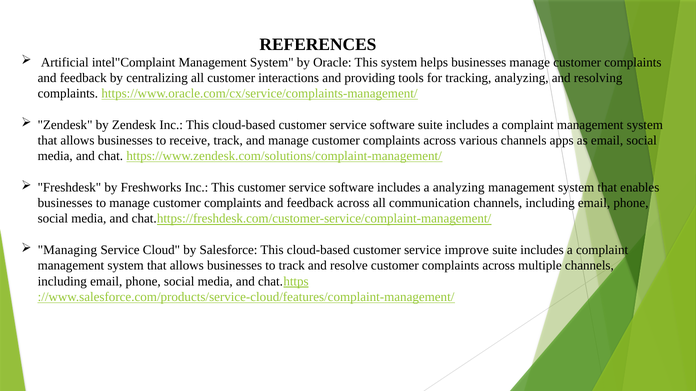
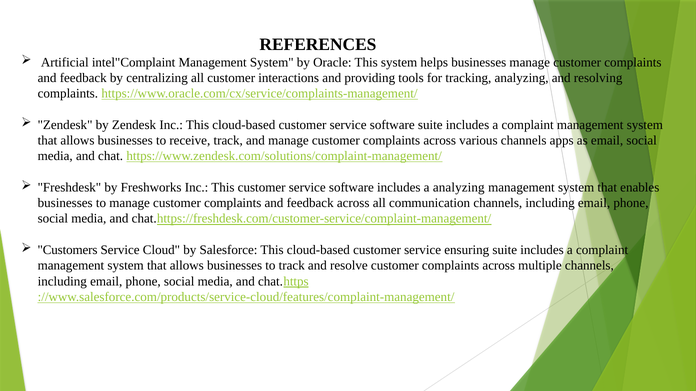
Managing: Managing -> Customers (68, 250)
improve: improve -> ensuring (467, 250)
